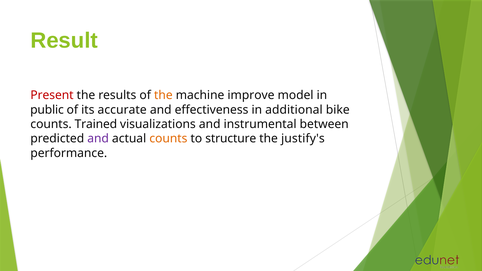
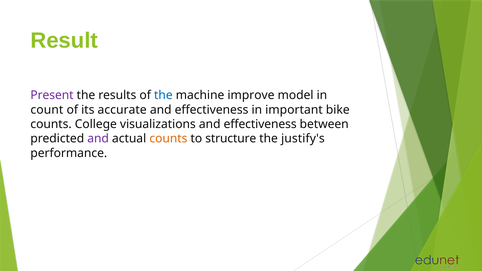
Present colour: red -> purple (52, 95)
the colour: orange -> blue (163, 95)
public: public -> count (47, 110)
additional: additional -> important (294, 110)
Trained: Trained -> College (96, 124)
visualizations and instrumental: instrumental -> effectiveness (260, 124)
